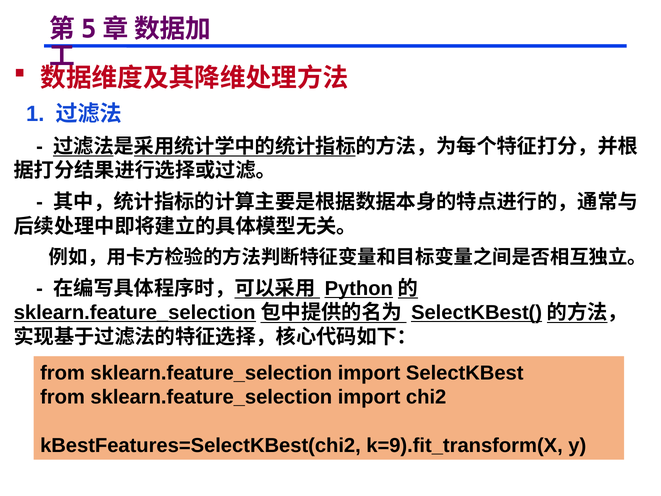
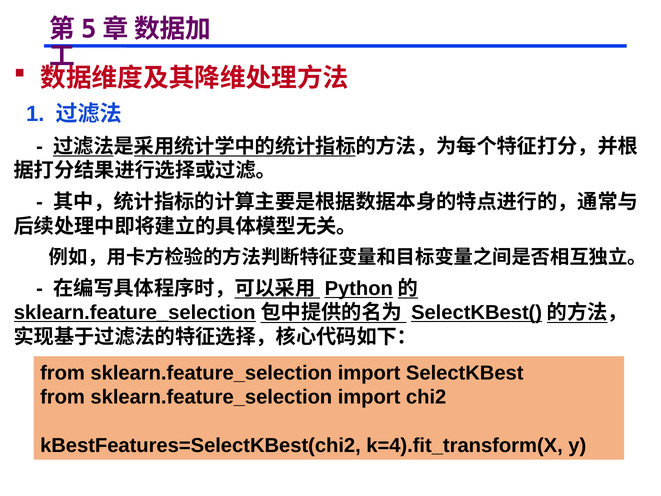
k=9).fit_transform(X: k=9).fit_transform(X -> k=4).fit_transform(X (465, 445)
